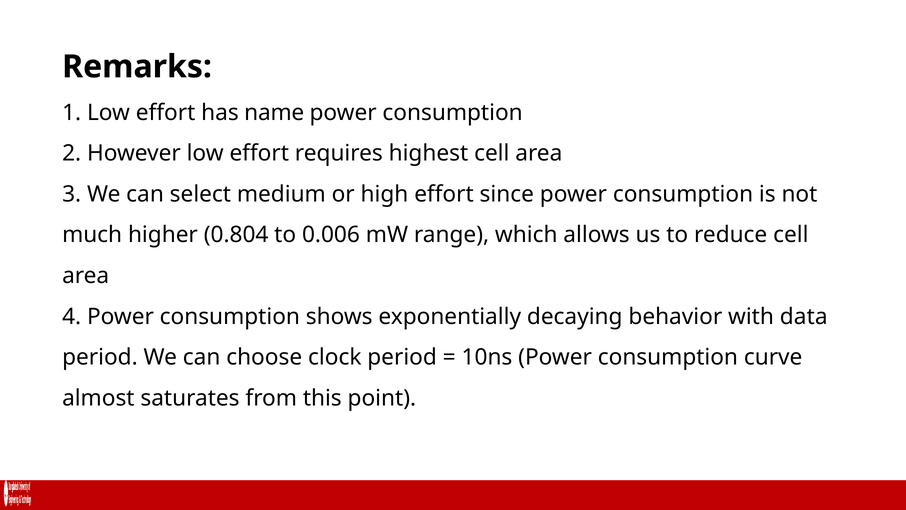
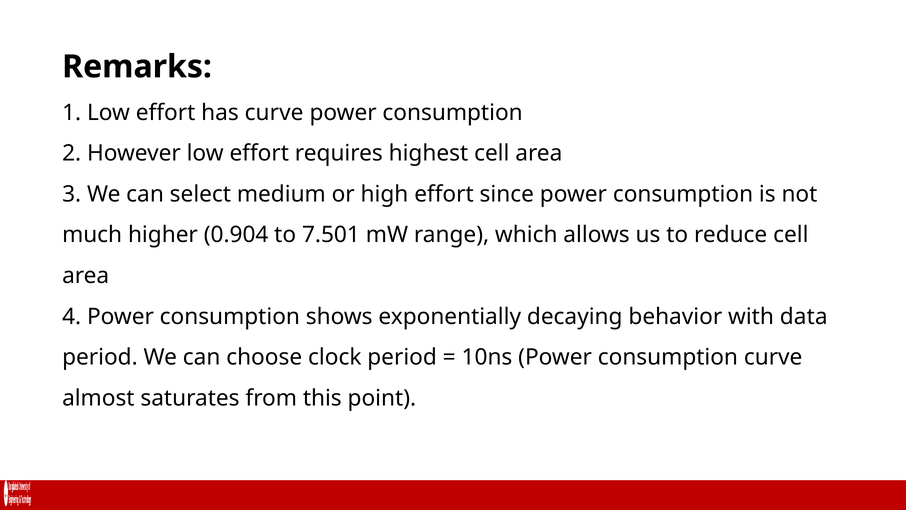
has name: name -> curve (274, 112)
0.804: 0.804 -> 0.904 (236, 235)
0.006: 0.006 -> 7.501 (331, 235)
